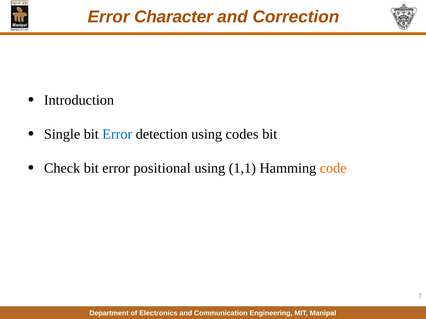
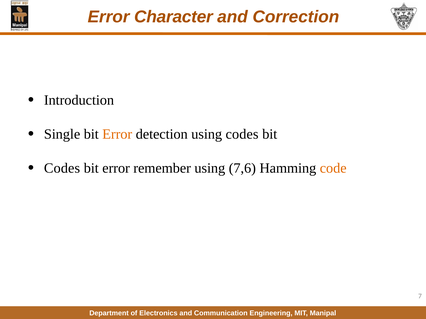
Error colour: blue -> orange (117, 134)
Check: Check -> Codes (62, 169)
positional: positional -> remember (162, 169)
1,1: 1,1 -> 7,6 (242, 169)
